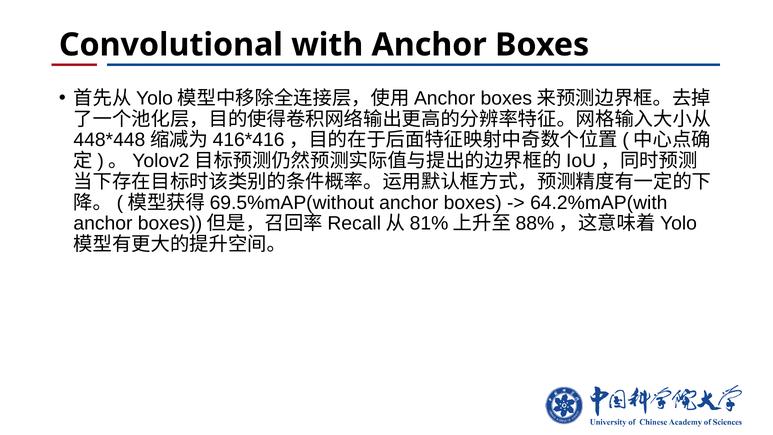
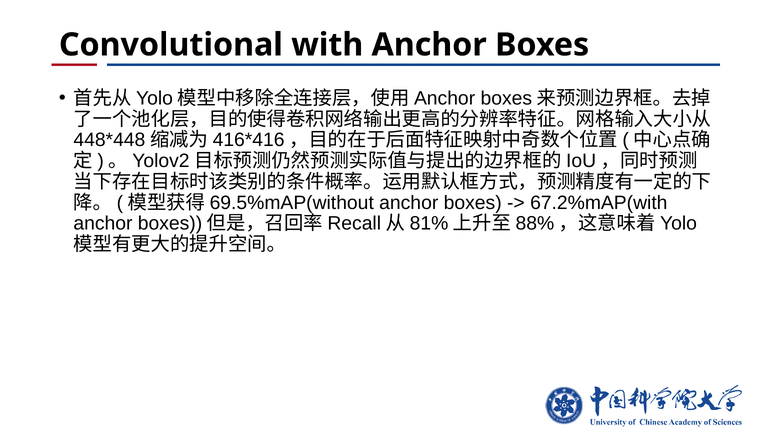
64.2%mAP(with: 64.2%mAP(with -> 67.2%mAP(with (599, 203)
